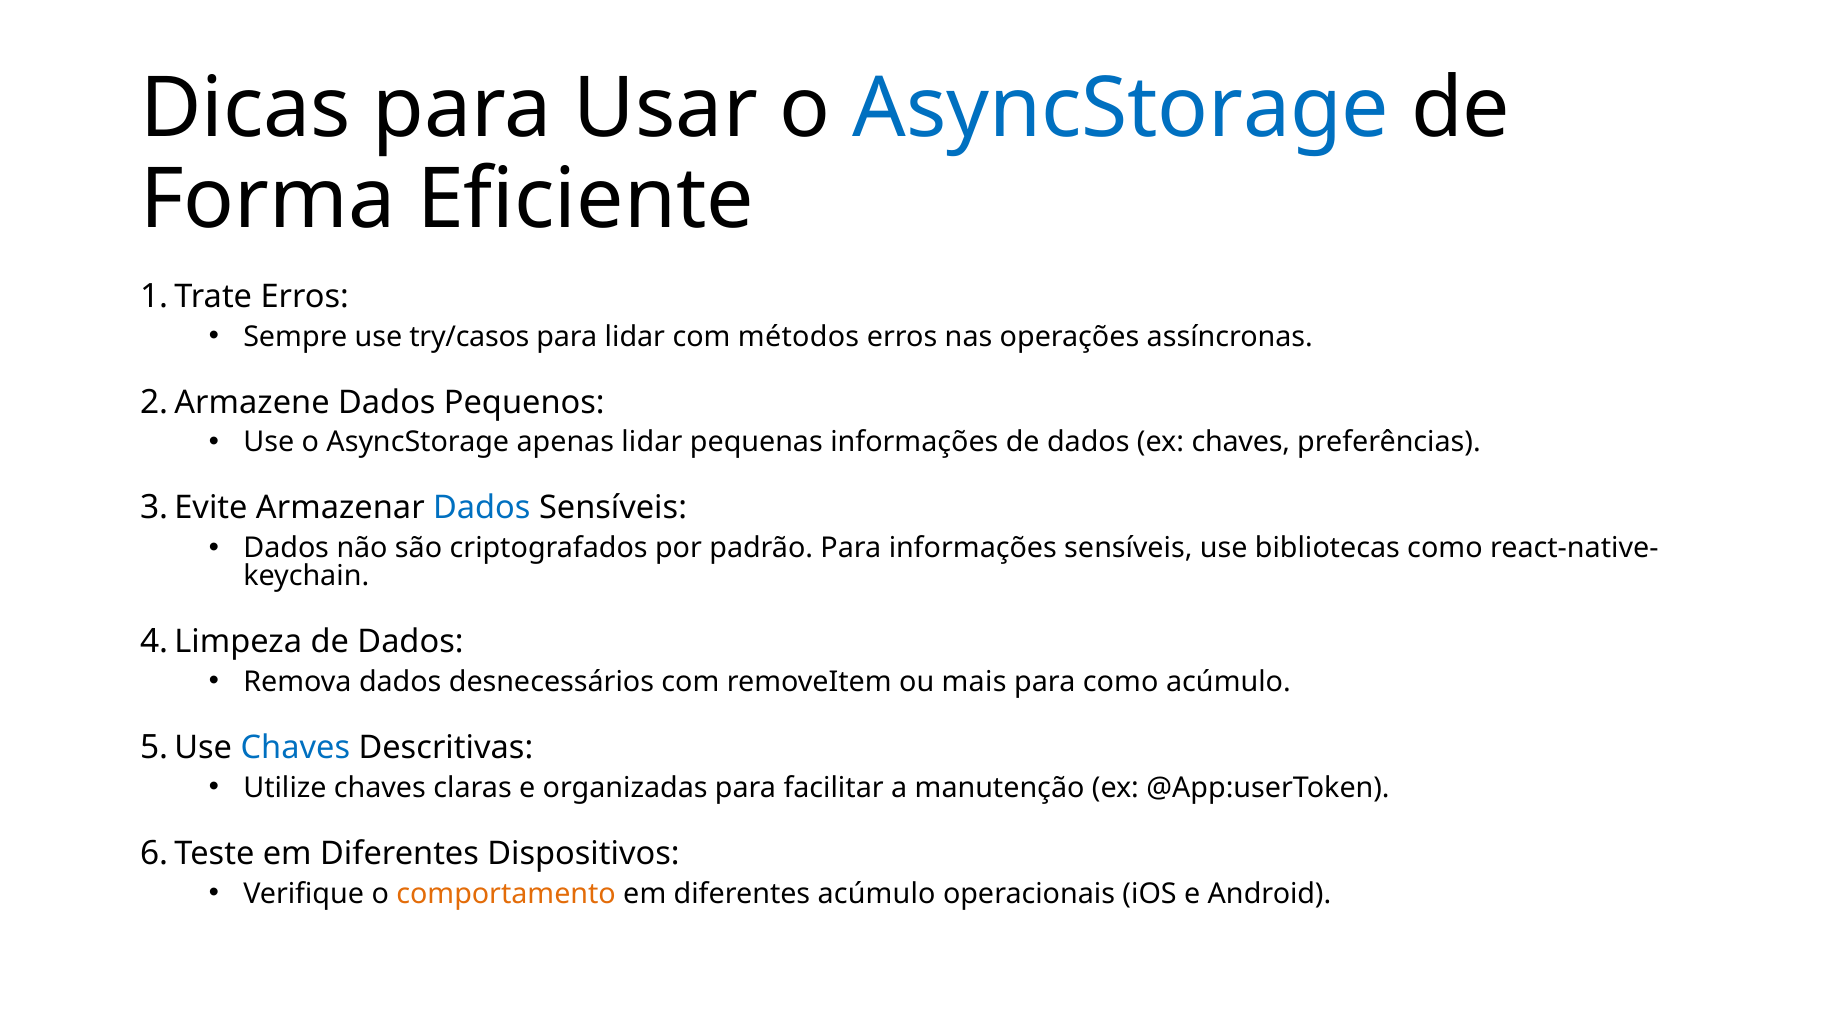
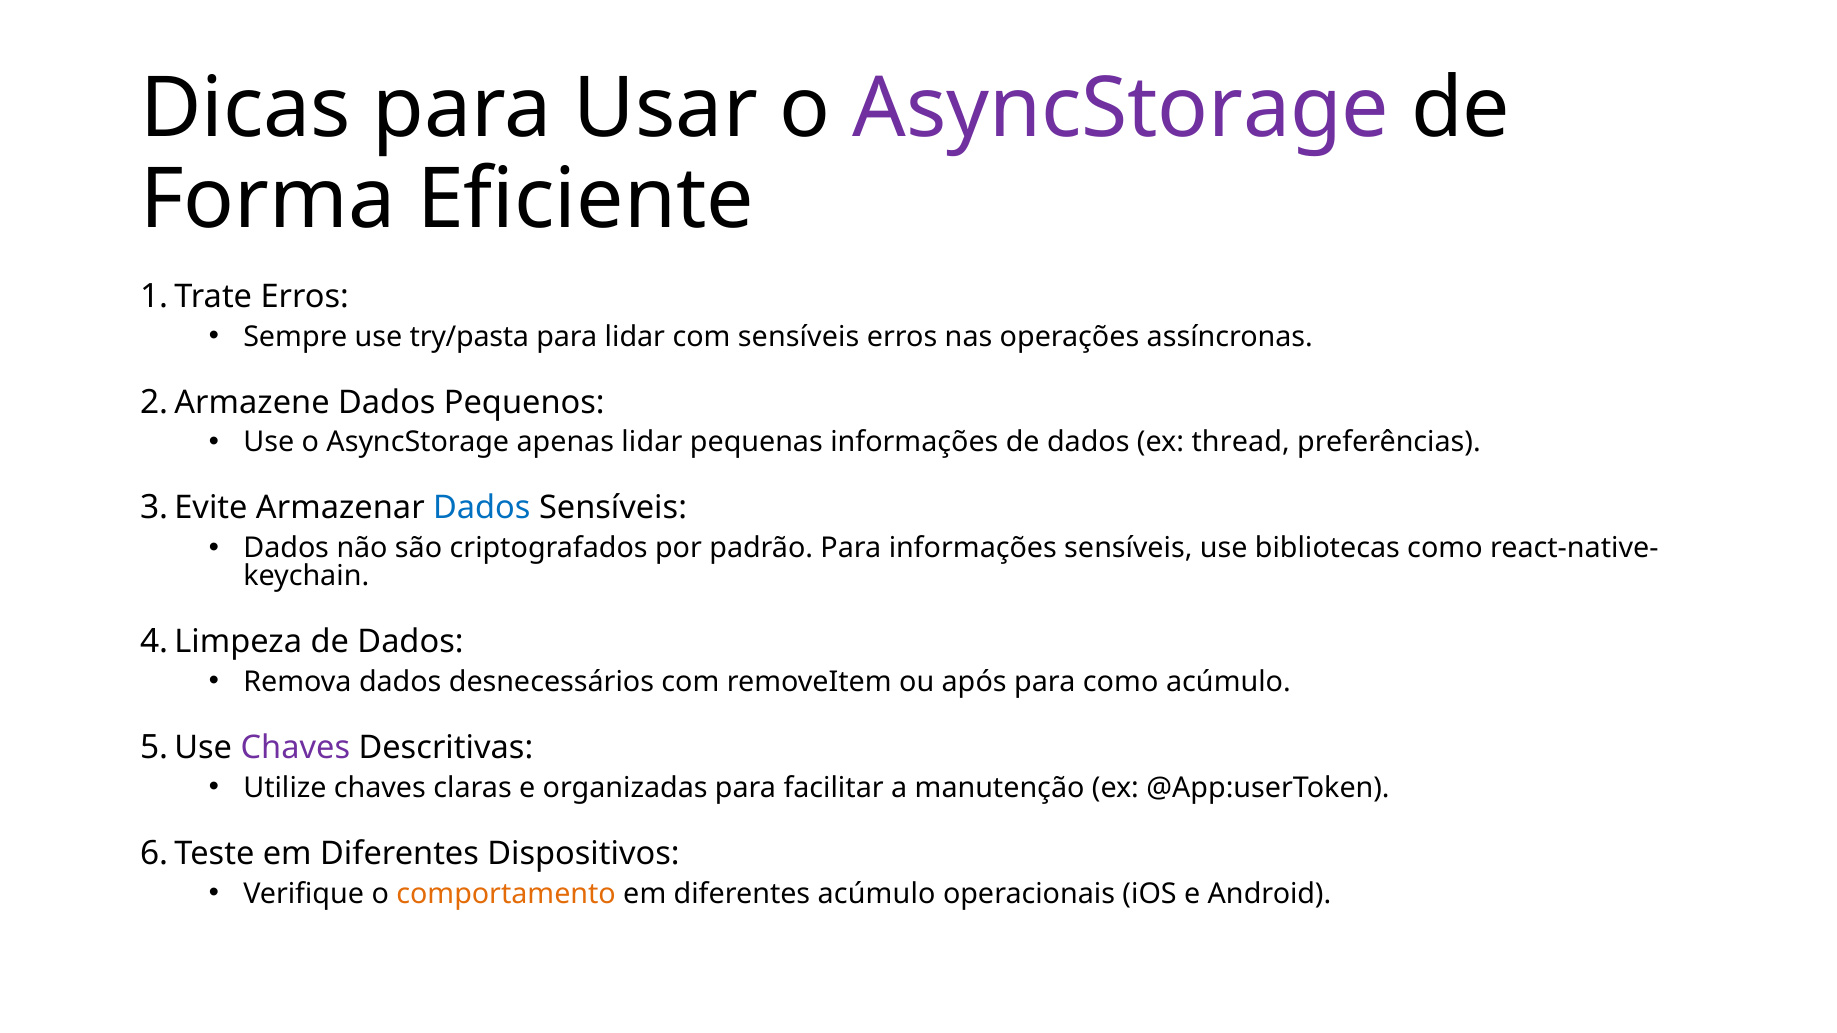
AsyncStorage colour: blue -> purple (1121, 109)
try/casos: try/casos -> try/pasta (469, 337)
com métodos: métodos -> sensíveis (799, 337)
ex chaves: chaves -> thread (1241, 443)
mais: mais -> após (974, 682)
Chaves colour: blue -> purple (295, 748)
